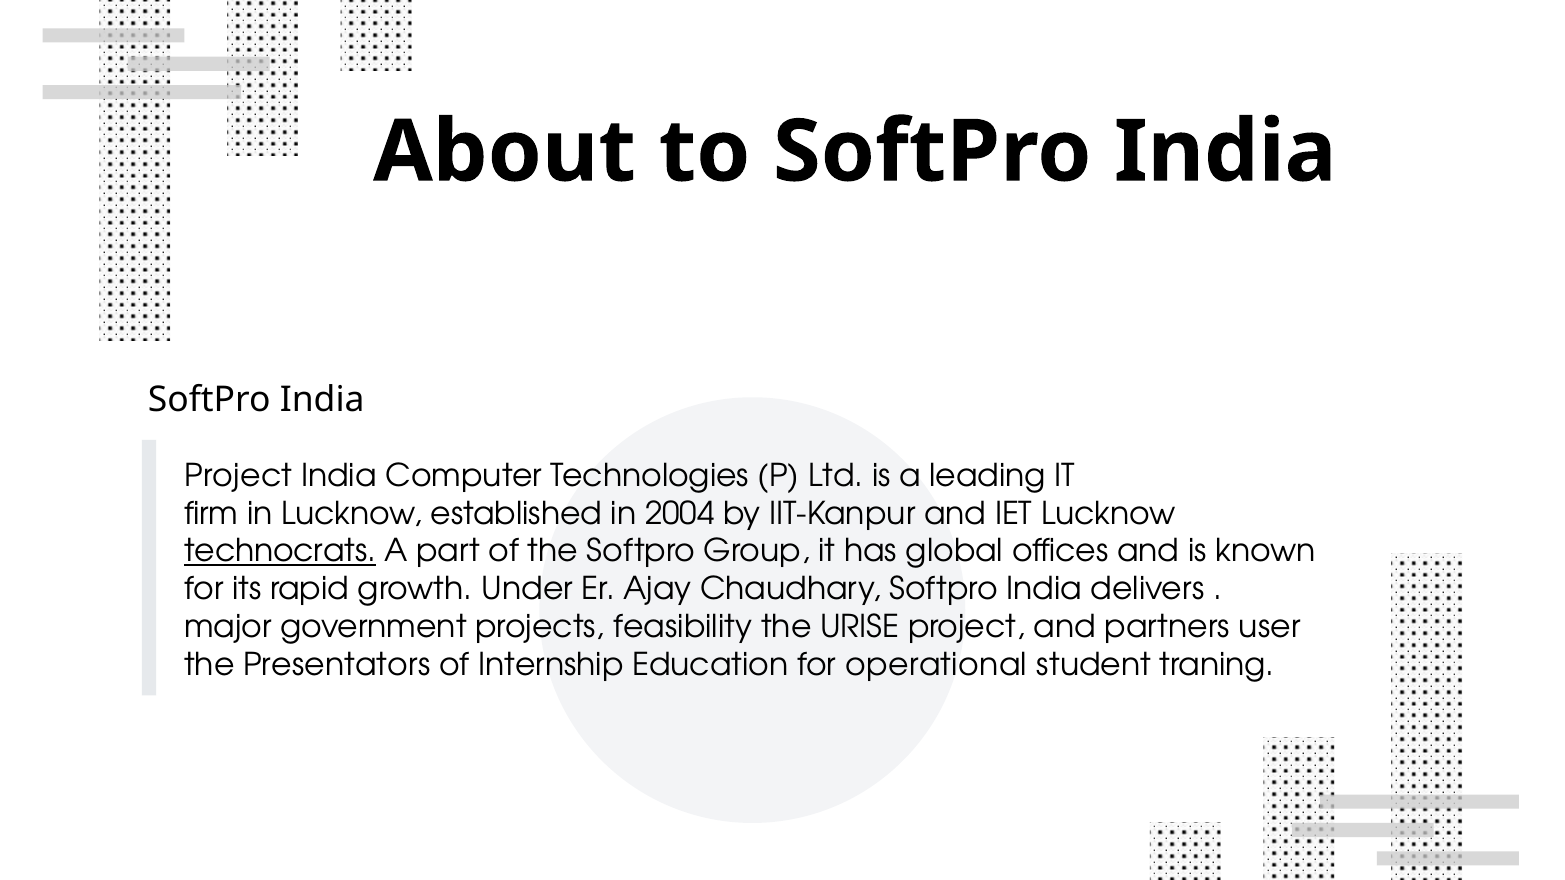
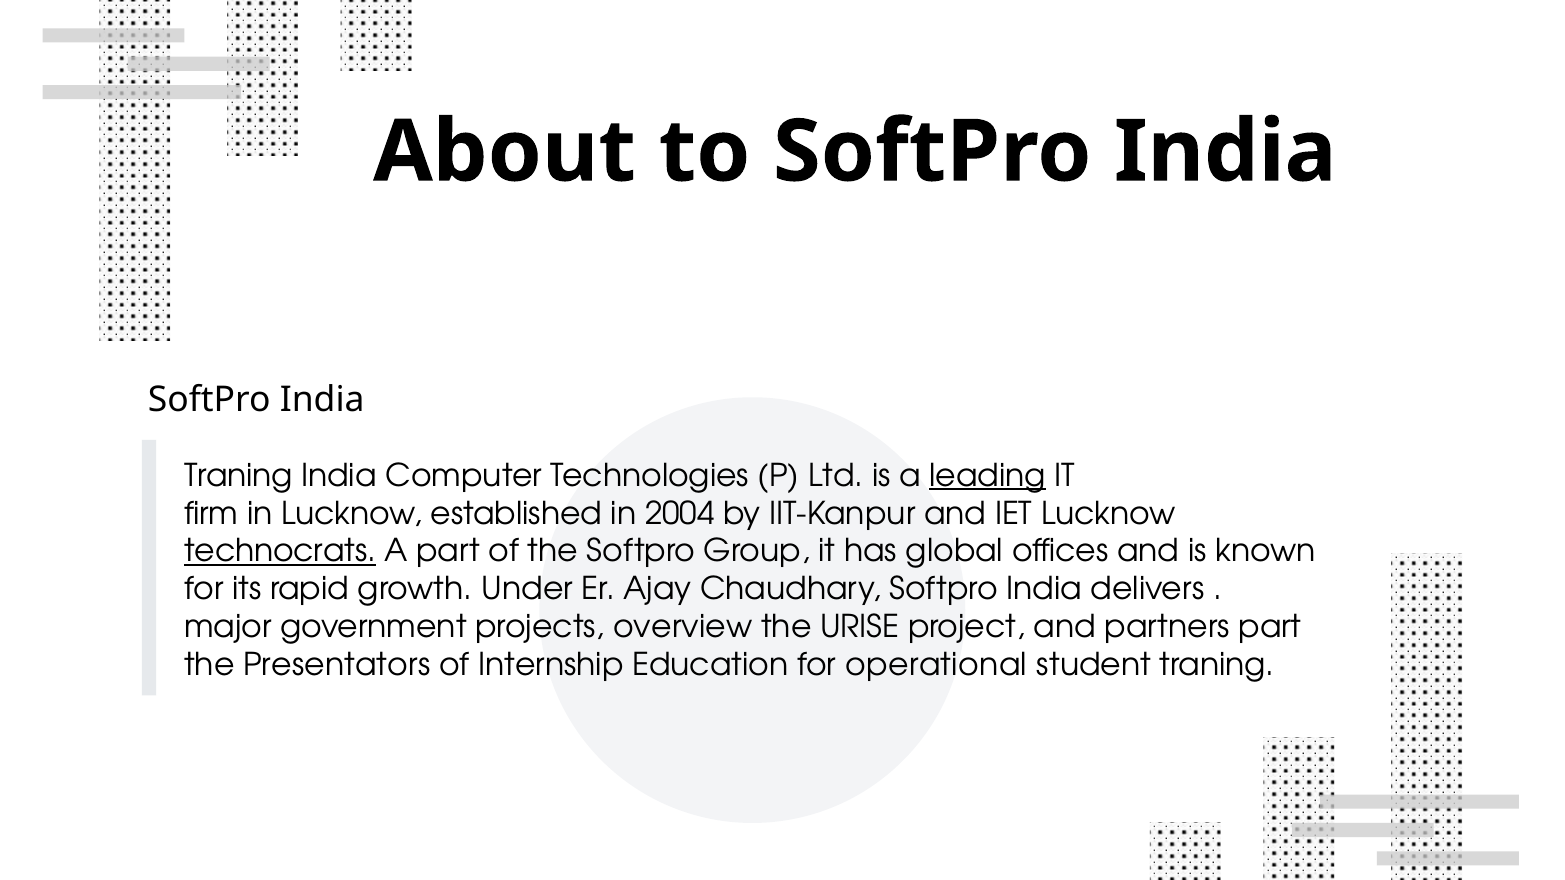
Project: Project -> Traning (239, 476)
leading underline: none -> present (988, 476)
feasibility: feasibility -> overview (683, 627)
partners user: user -> part (1270, 627)
